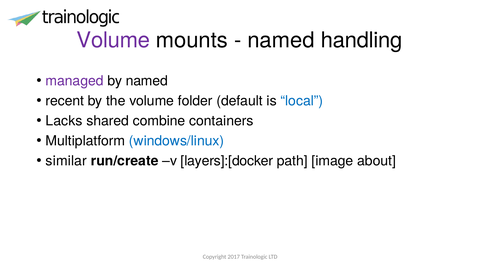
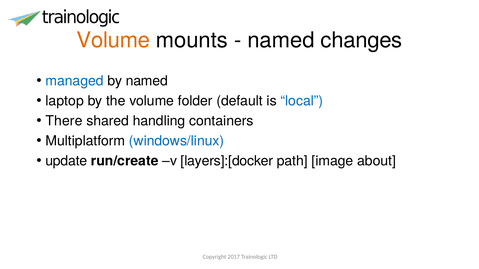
Volume colour: purple -> orange (113, 40)
handling: handling -> changes (361, 40)
managed colour: purple -> blue (75, 81)
recent: recent -> laptop (65, 101)
Lacks: Lacks -> There (64, 121)
combine: combine -> handling (159, 121)
similar: similar -> update (66, 161)
